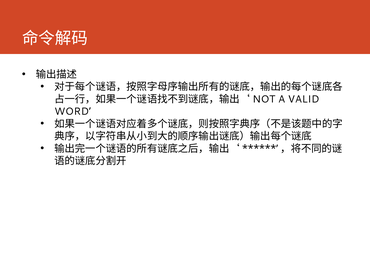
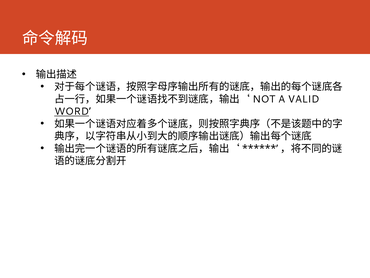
WORD underline: none -> present (72, 111)
